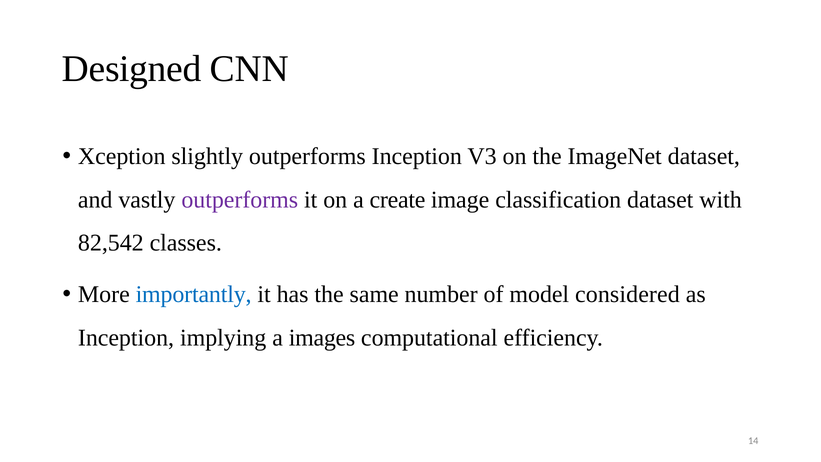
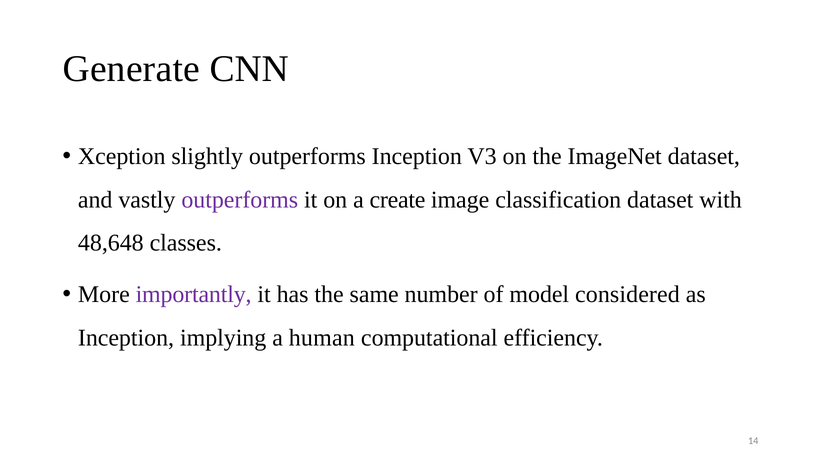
Designed: Designed -> Generate (131, 69)
82,542: 82,542 -> 48,648 (111, 243)
importantly colour: blue -> purple (194, 294)
images: images -> human (322, 337)
